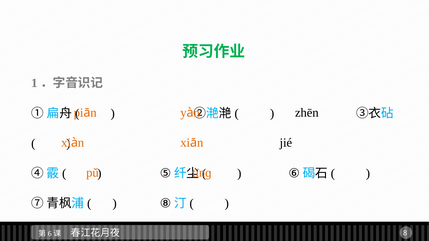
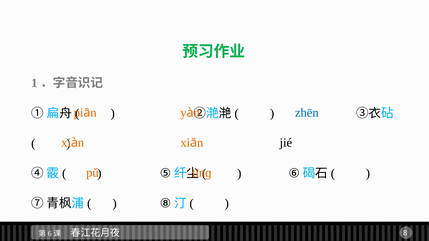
zhēn colour: black -> blue (307, 113)
